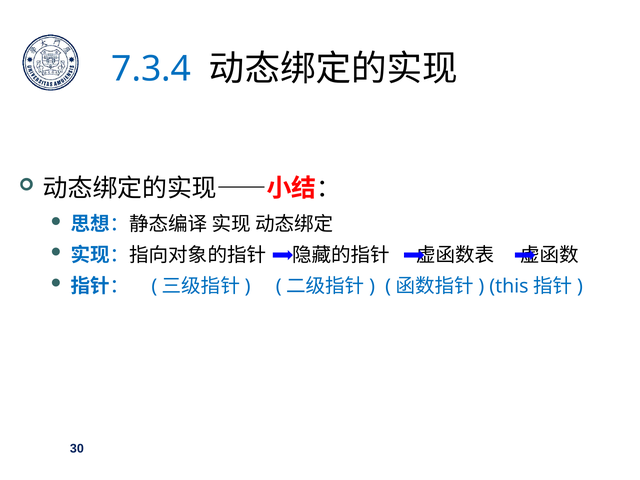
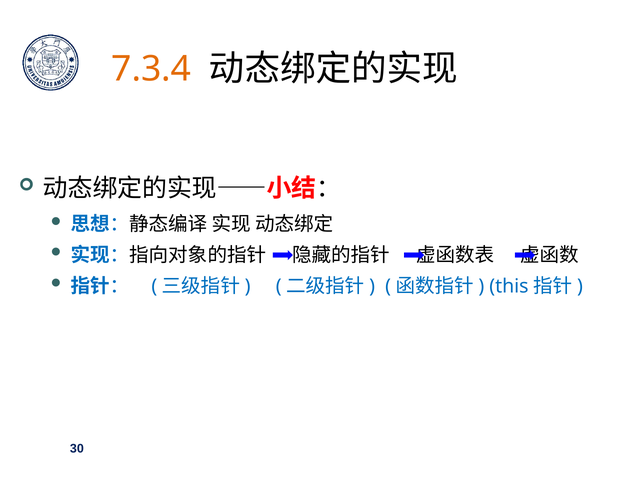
7.3.4 colour: blue -> orange (151, 69)
